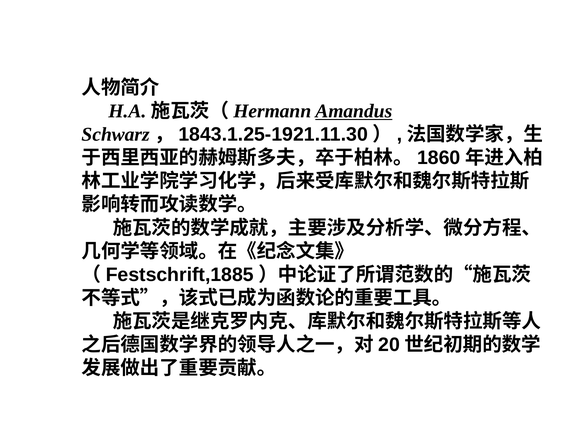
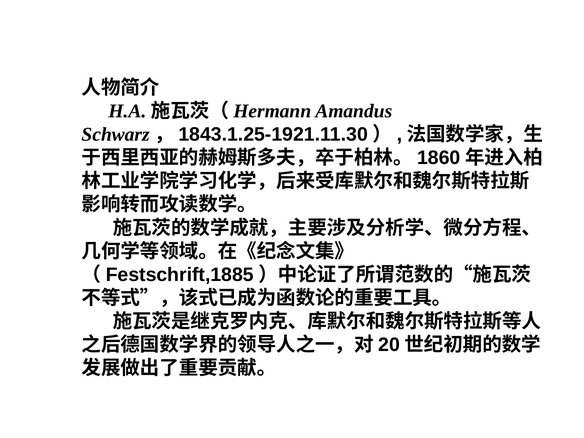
Amandus underline: present -> none (354, 111)
